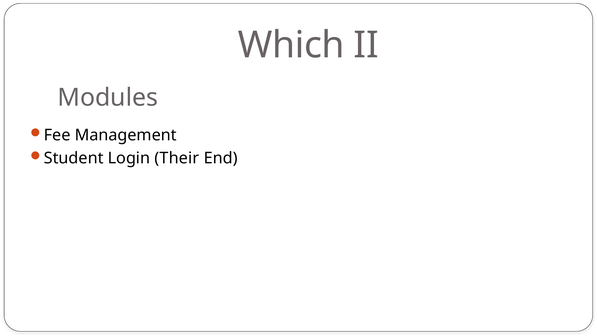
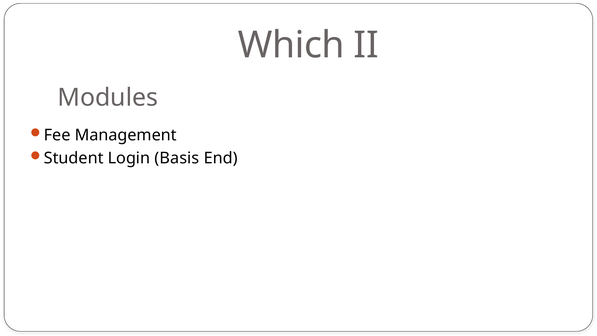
Their: Their -> Basis (177, 158)
